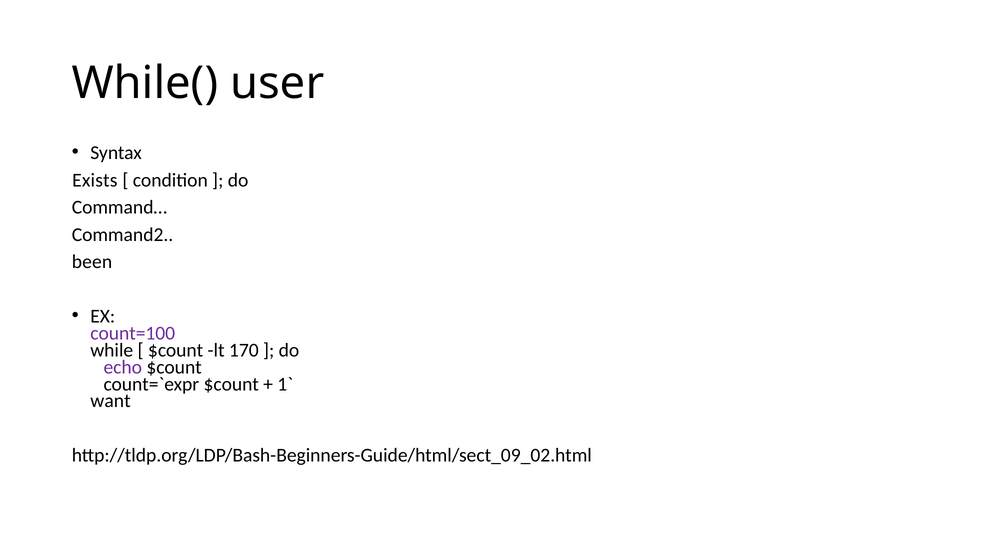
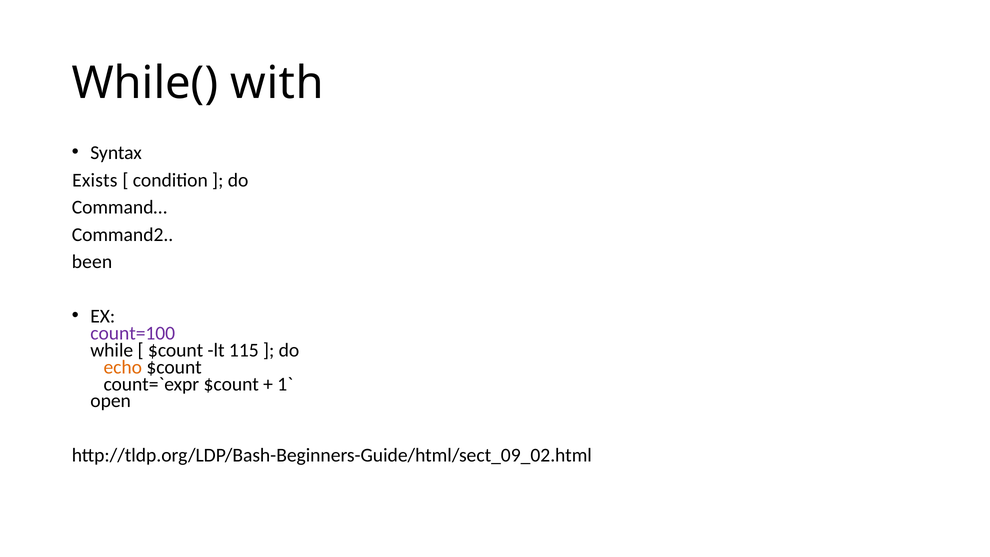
user: user -> with (277, 83)
170: 170 -> 115 (244, 350)
echo colour: purple -> orange (123, 367)
want: want -> open (111, 401)
